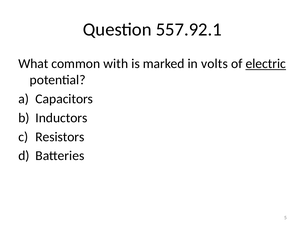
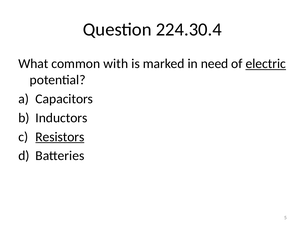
557.92.1: 557.92.1 -> 224.30.4 (189, 30)
volts: volts -> need (215, 64)
Resistors underline: none -> present (60, 137)
